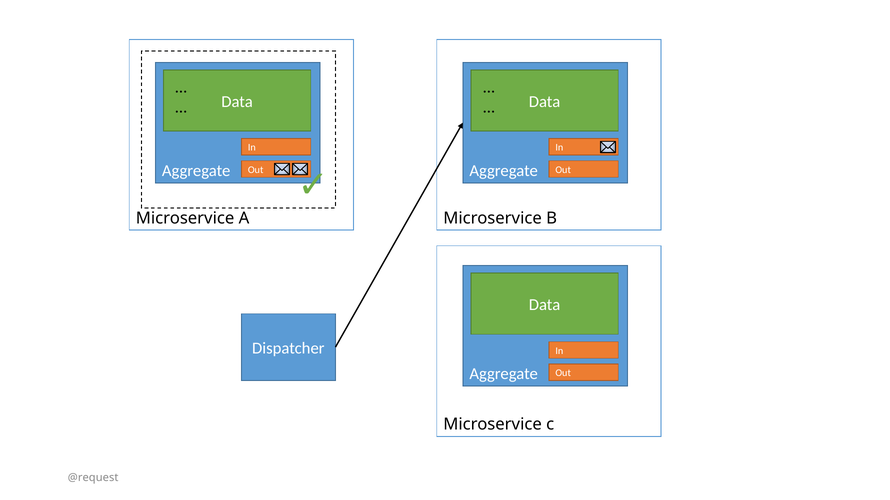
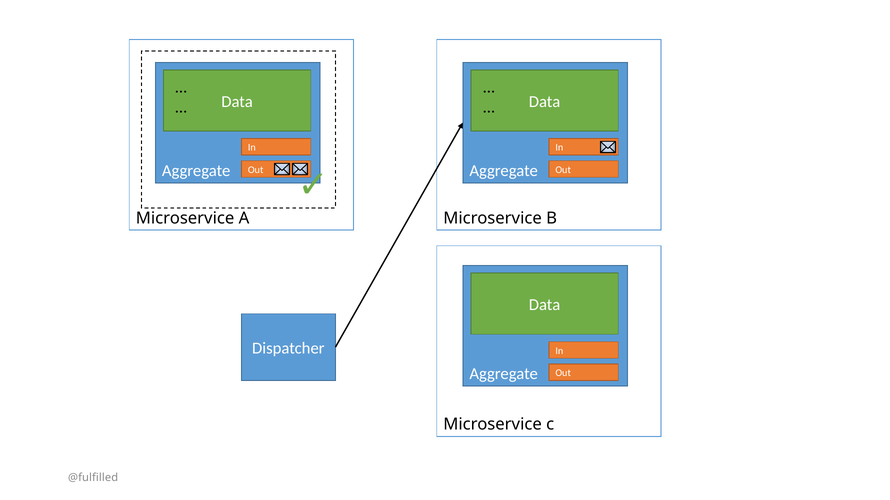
@request: @request -> @fulfilled (93, 478)
